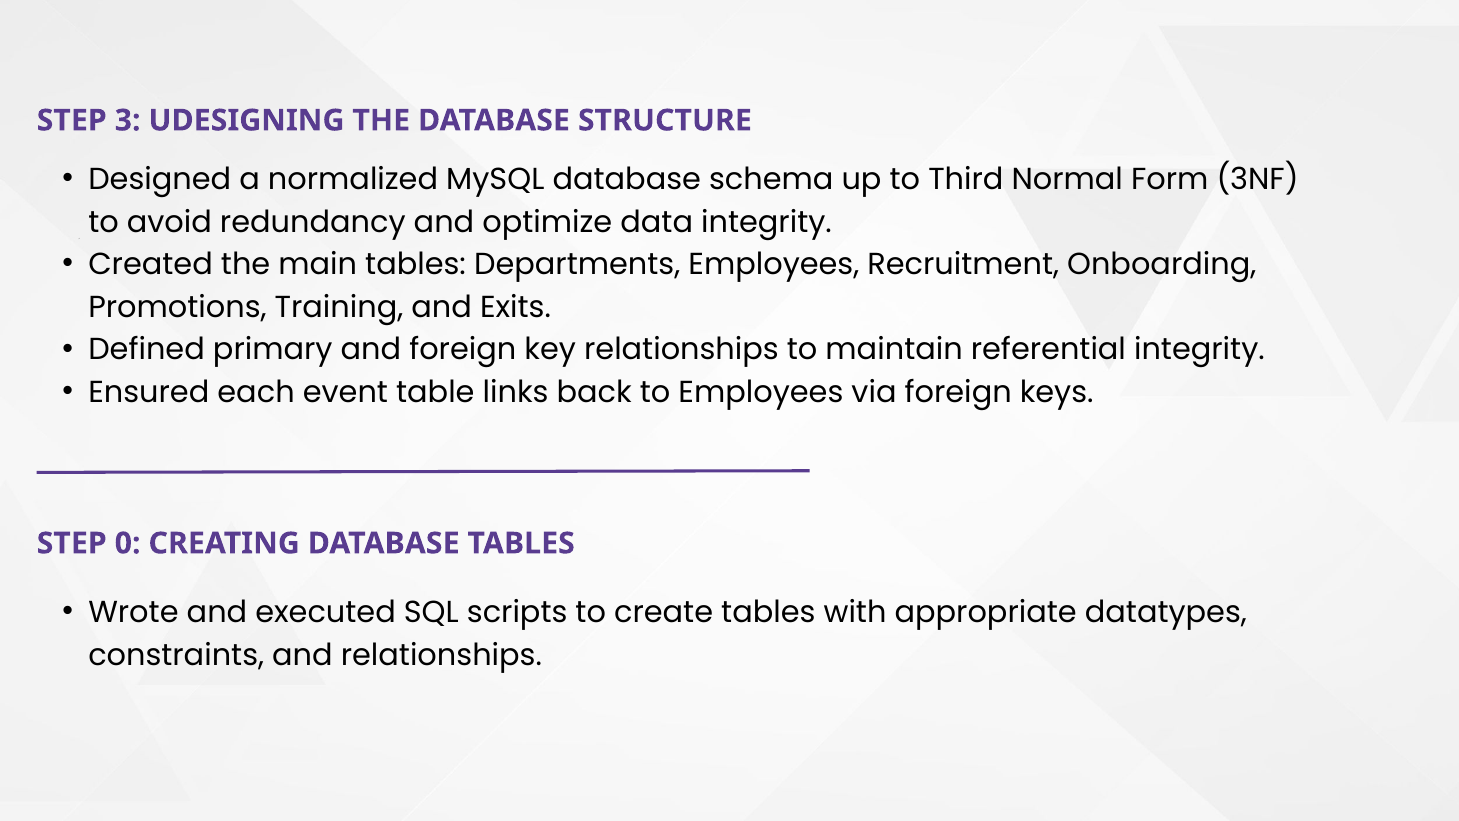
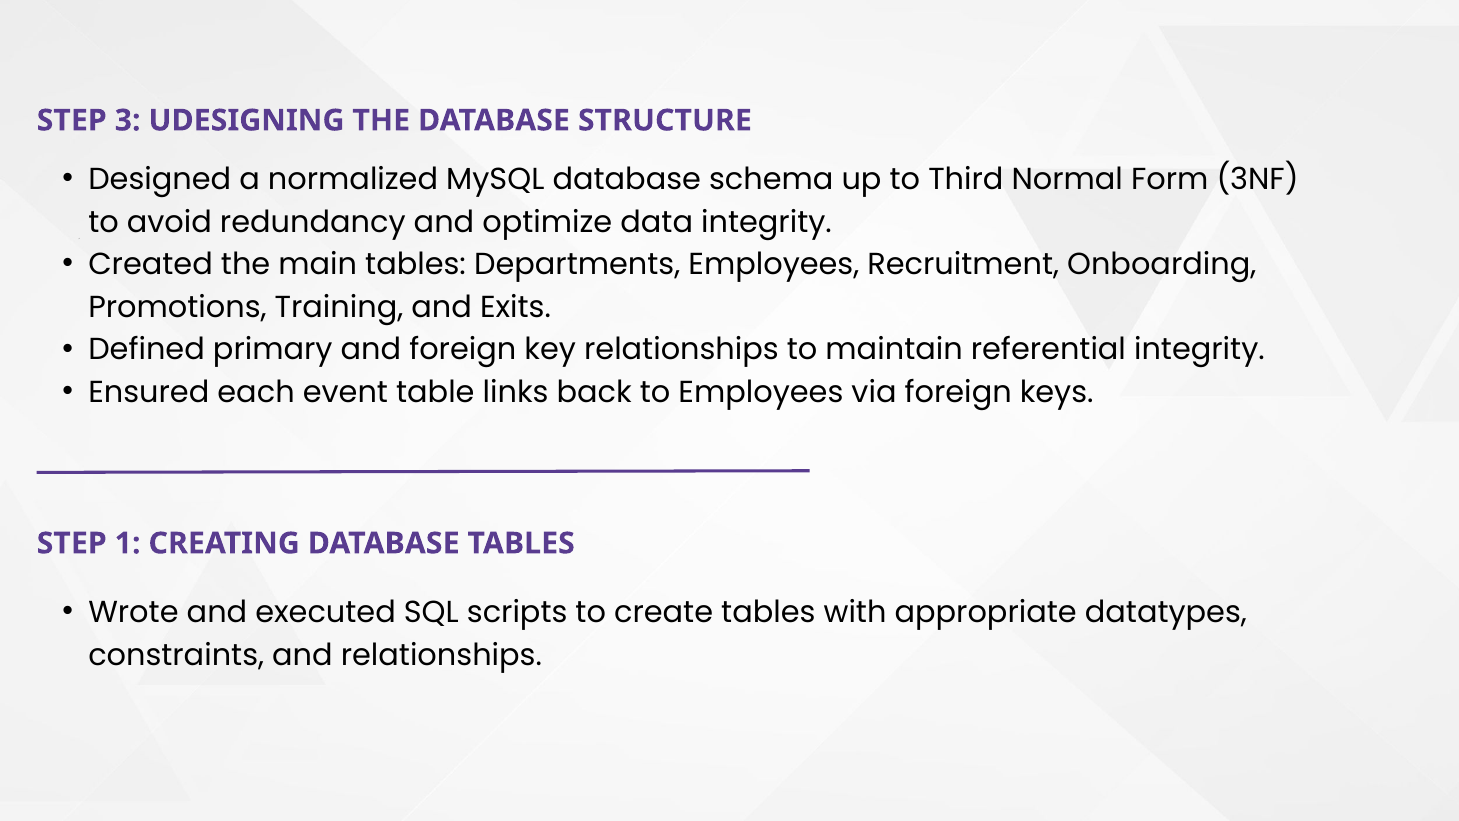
0: 0 -> 1 (128, 543)
